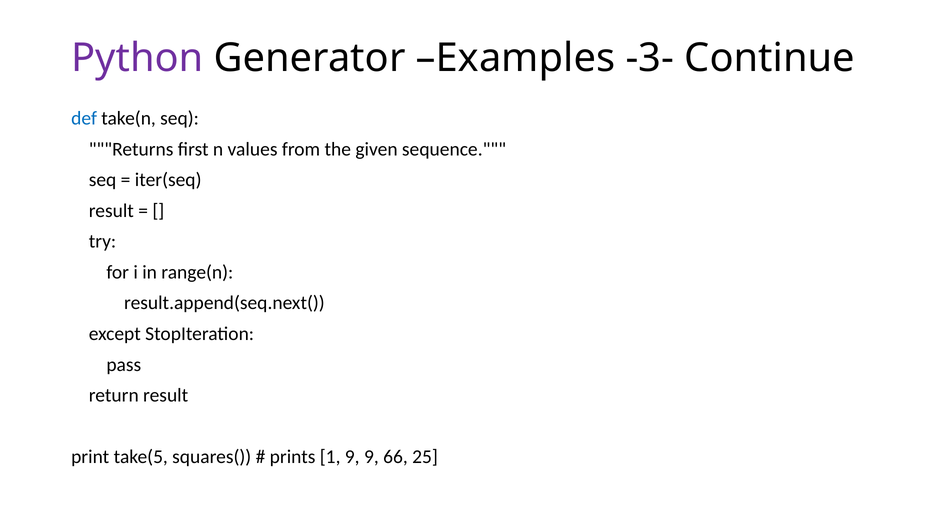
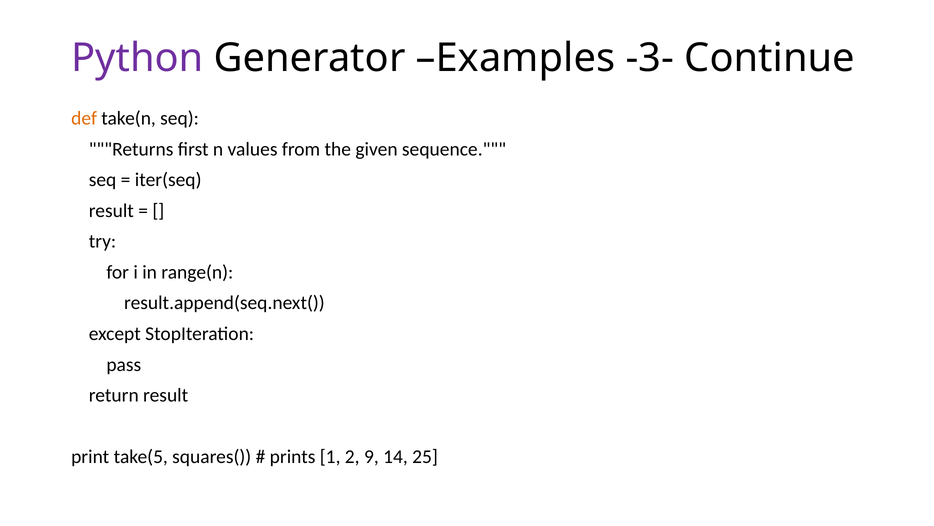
def colour: blue -> orange (84, 118)
1 9: 9 -> 2 (352, 456)
66: 66 -> 14 (395, 456)
